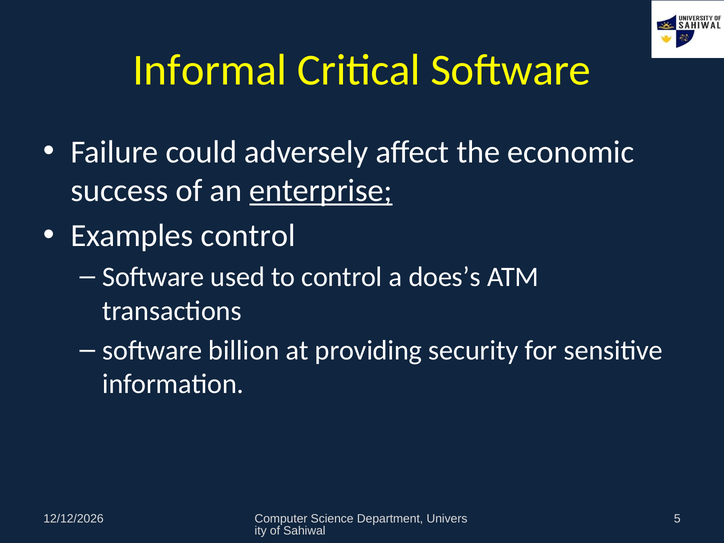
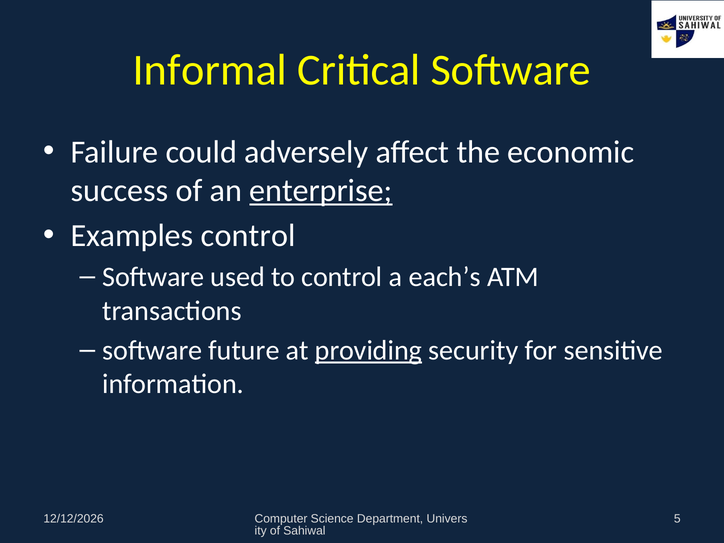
does’s: does’s -> each’s (445, 277)
billion: billion -> future (244, 350)
providing underline: none -> present (368, 350)
